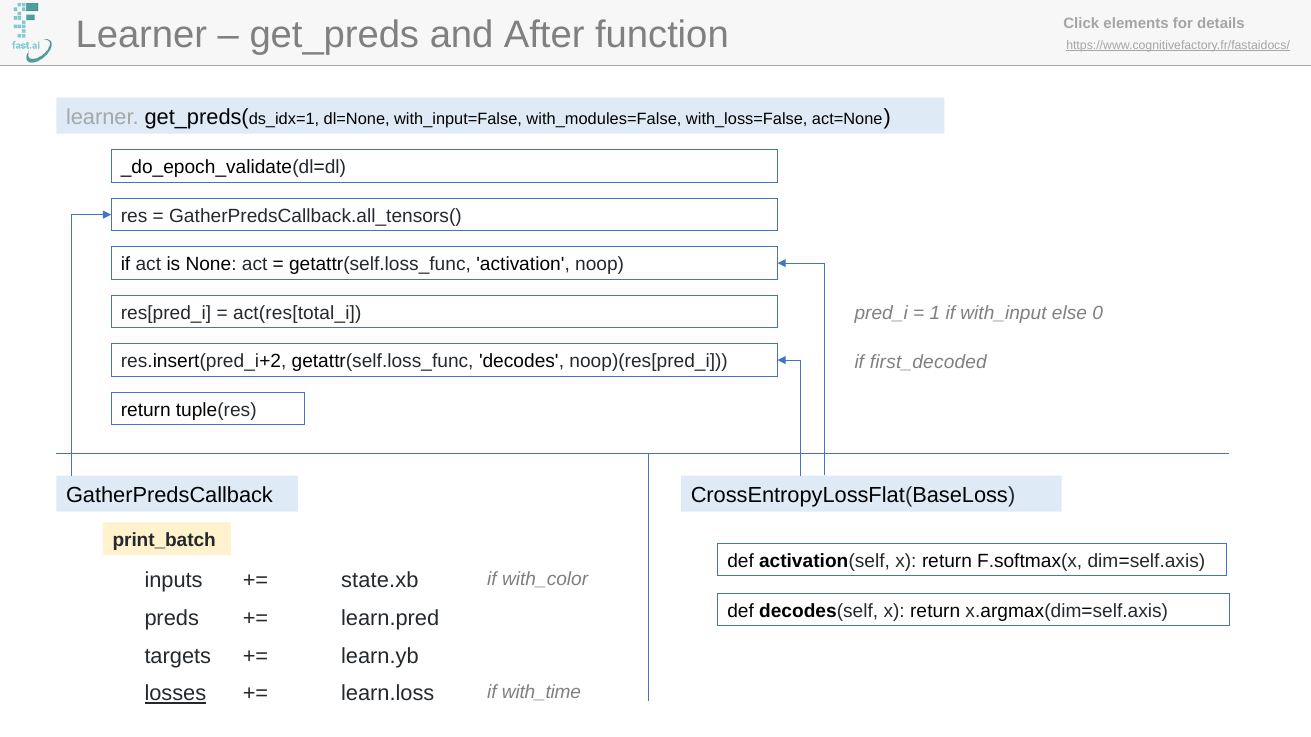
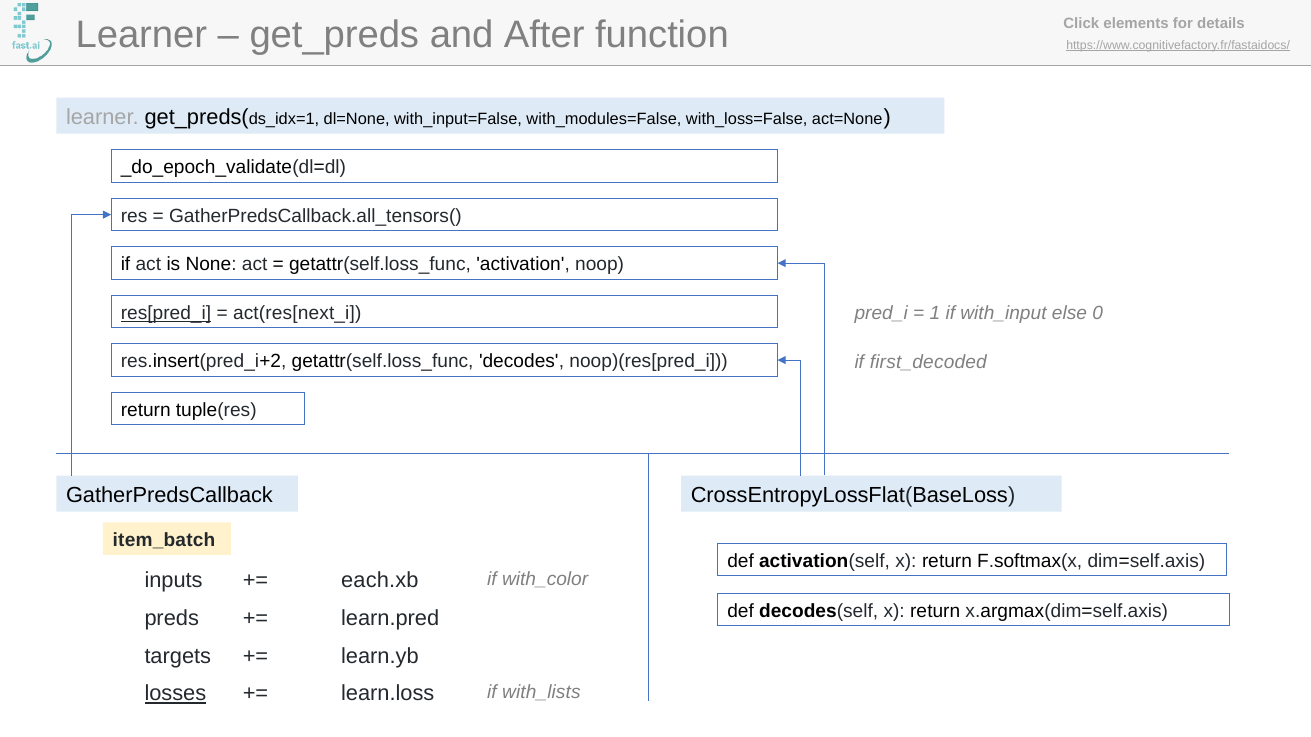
res[pred_i underline: none -> present (166, 313)
act(res[total_i: act(res[total_i -> act(res[next_i (297, 313)
print_batch: print_batch -> item_batch (164, 540)
state.xb: state.xb -> each.xb (380, 580)
with_time: with_time -> with_lists (541, 692)
